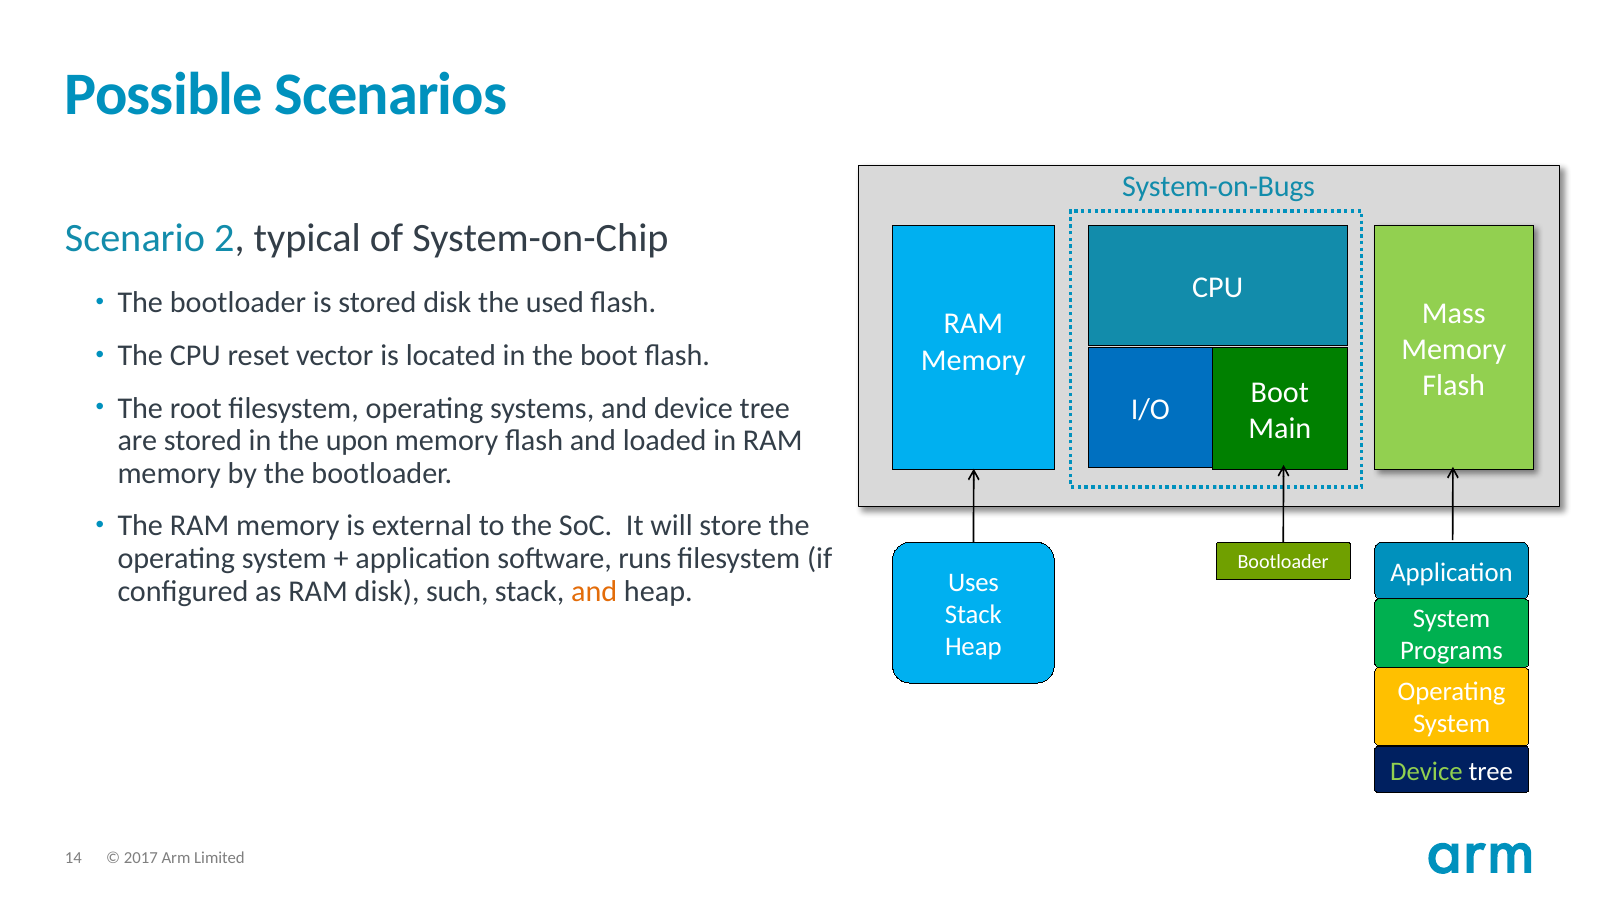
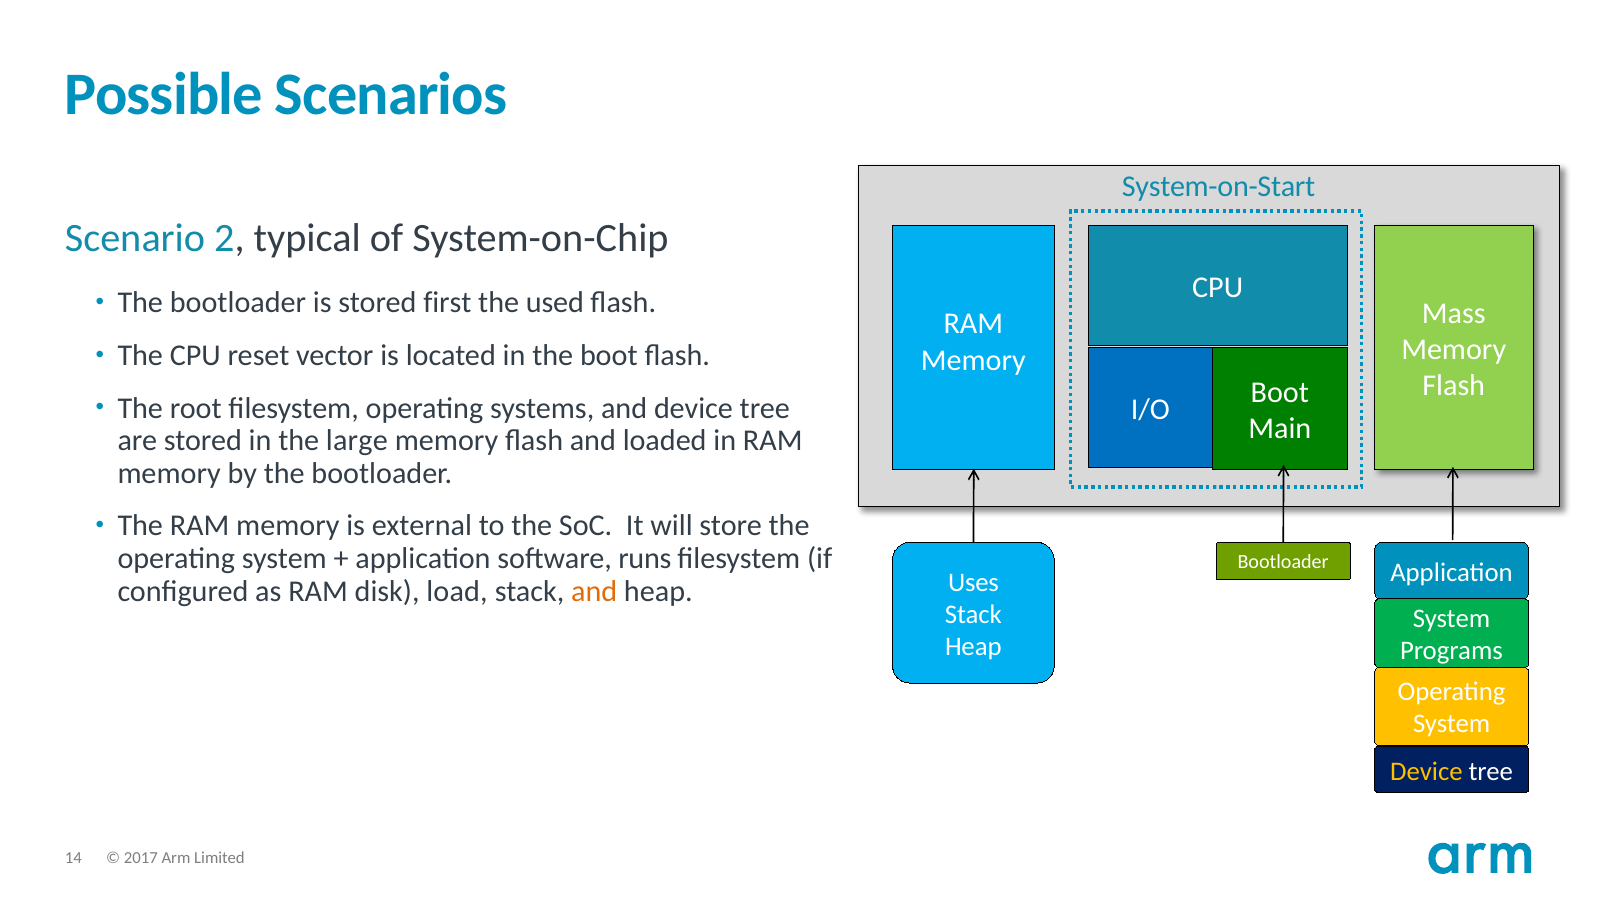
System-on-Bugs: System-on-Bugs -> System-on-Start (1219, 186)
stored disk: disk -> first (447, 303)
upon: upon -> large (357, 441)
such: such -> load (457, 591)
Device colour: light green -> yellow (1426, 771)
